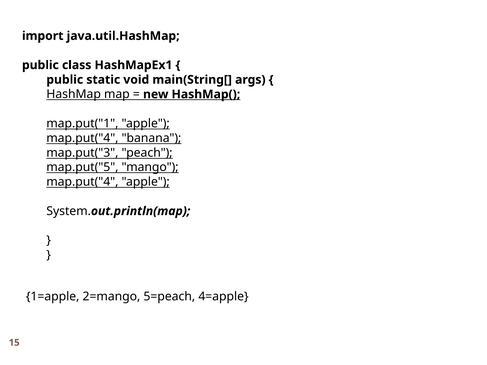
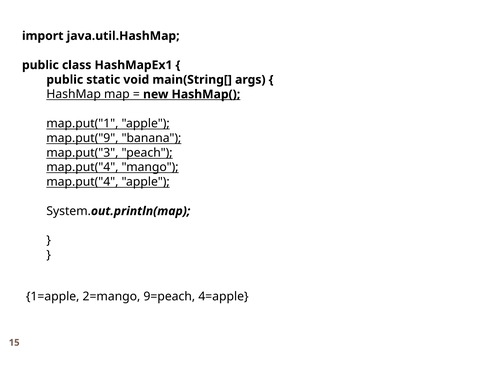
map.put("4: map.put("4 -> map.put("9 (82, 138)
map.put("5: map.put("5 -> map.put("4 (82, 167)
5=peach: 5=peach -> 9=peach (169, 297)
